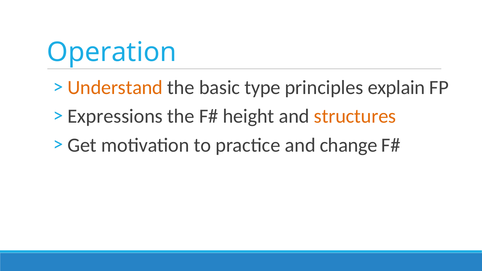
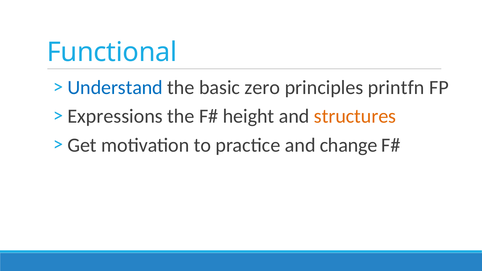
Operation: Operation -> Functional (112, 52)
Understand colour: orange -> blue (115, 88)
type: type -> zero (262, 88)
explain: explain -> printfn (396, 88)
